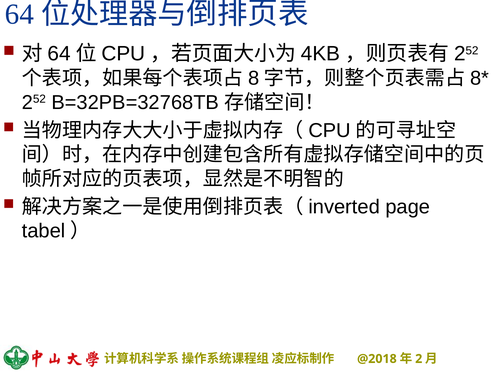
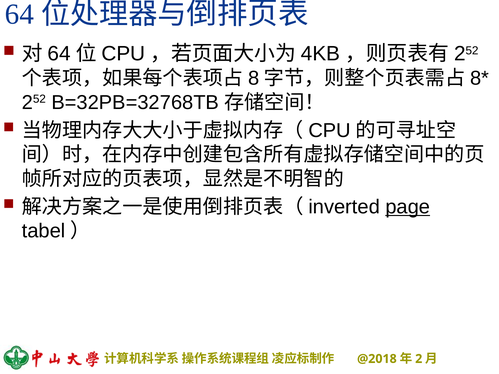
page underline: none -> present (408, 207)
